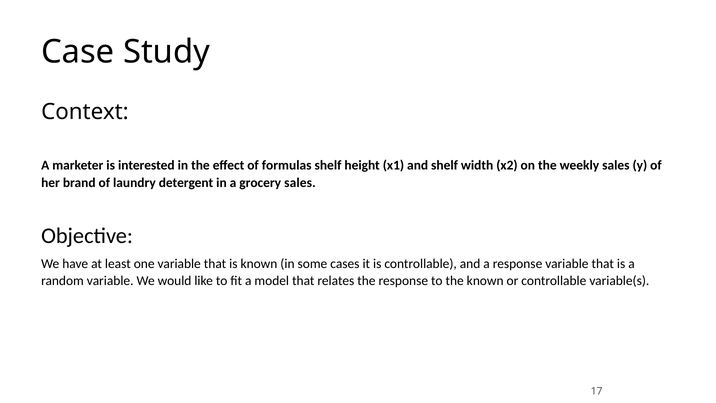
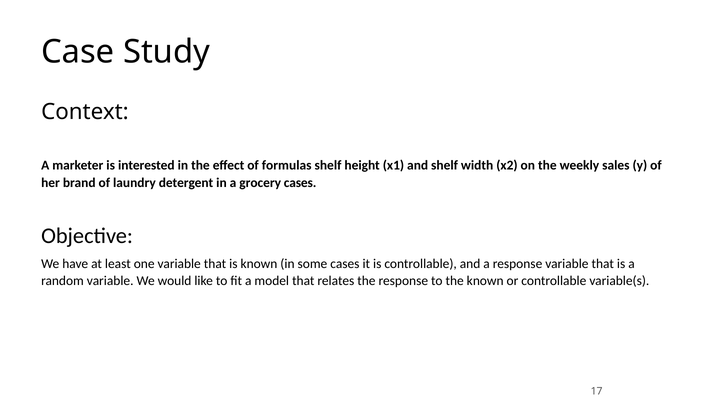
grocery sales: sales -> cases (300, 182)
